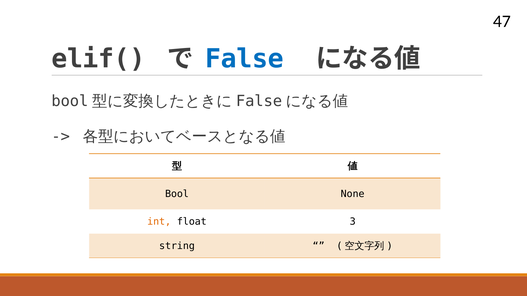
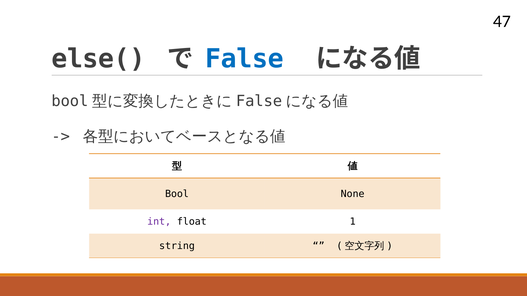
elif(: elif( -> else( (98, 59)
int colour: orange -> purple (159, 222)
3: 3 -> 1 (353, 222)
